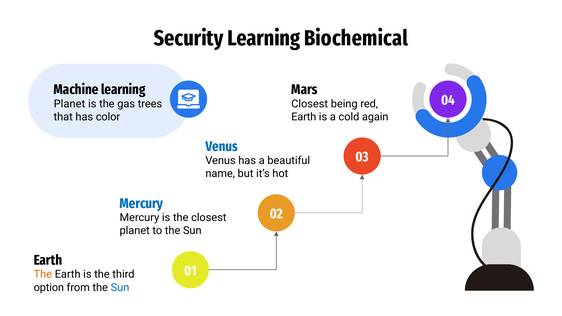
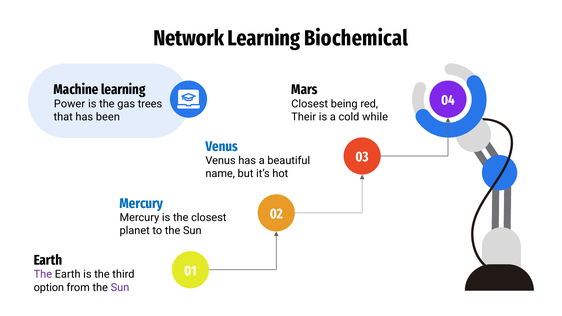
Security: Security -> Network (189, 38)
Planet: Planet -> Power (69, 104)
color: color -> been (108, 117)
Earth: Earth -> Their (304, 117)
again: again -> while (375, 117)
The colour: orange -> purple (43, 274)
Sun colour: blue -> purple (120, 288)
